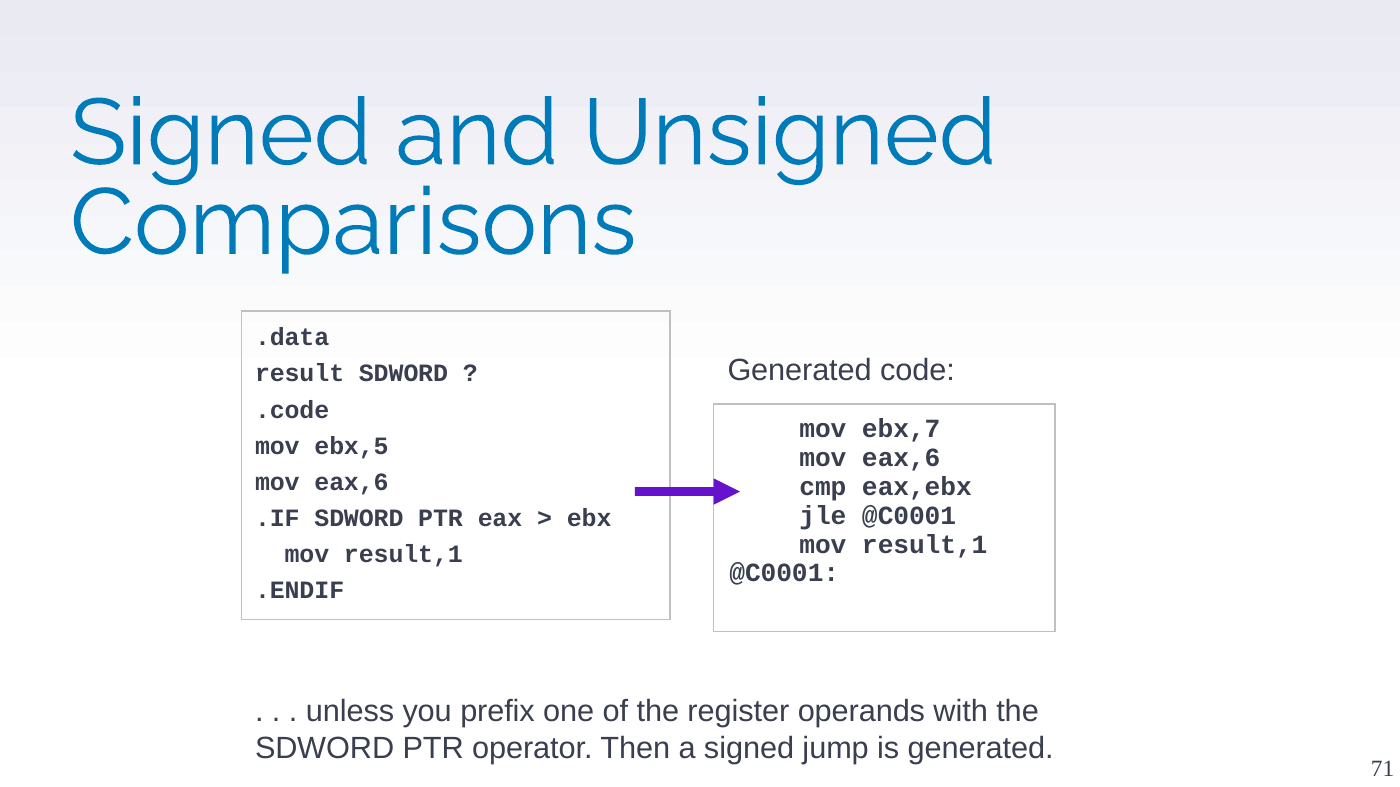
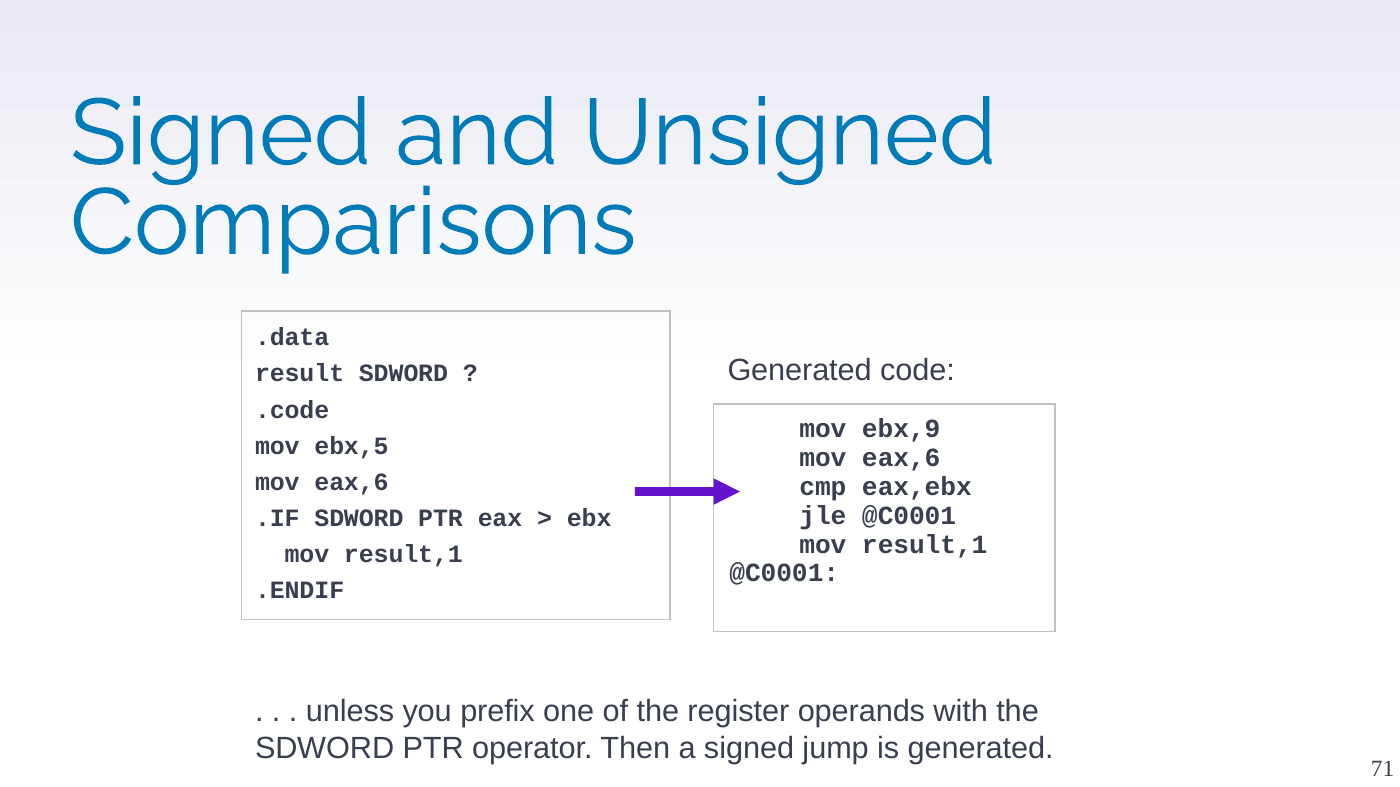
ebx,7: ebx,7 -> ebx,9 (901, 429)
